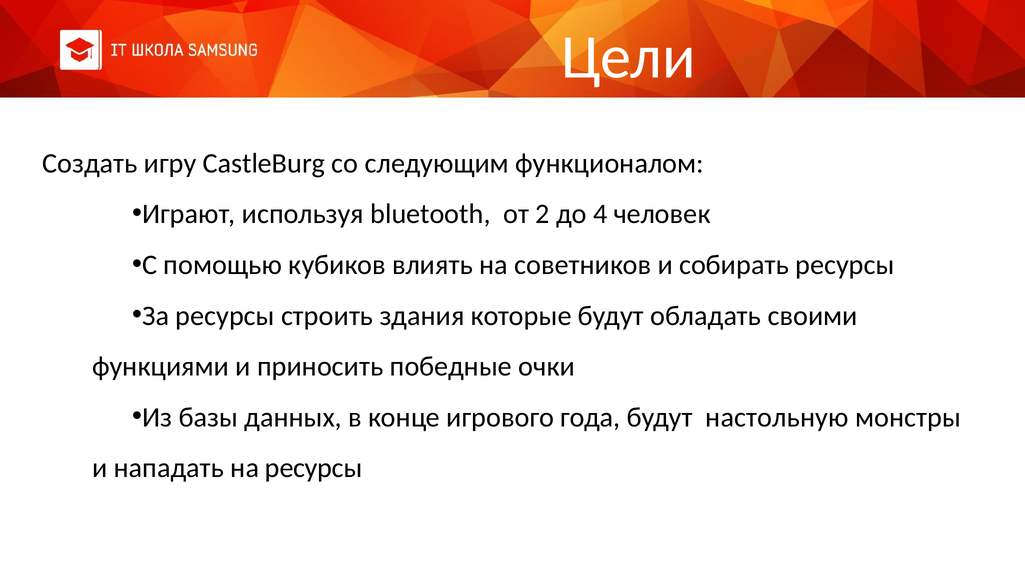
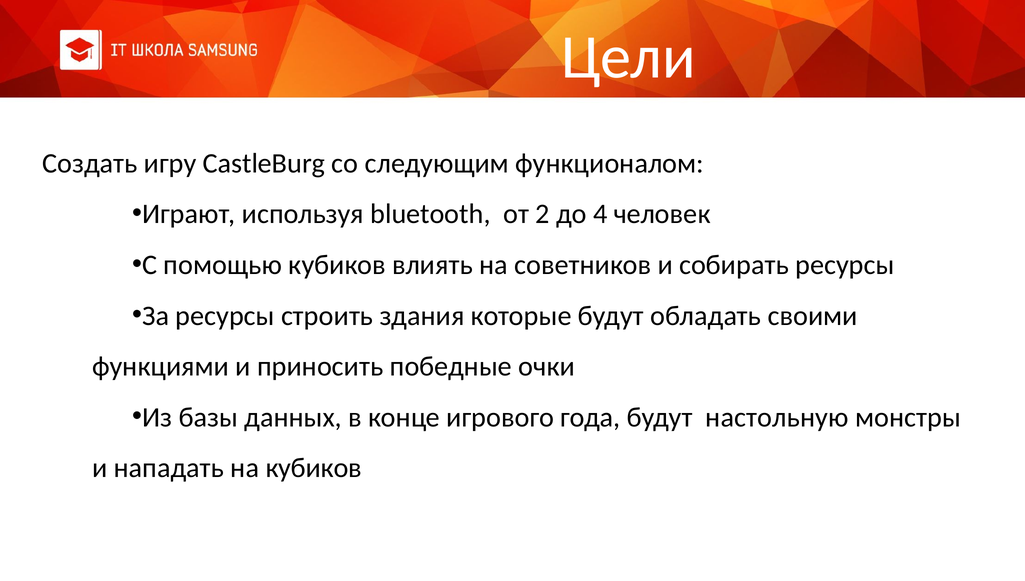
на ресурсы: ресурсы -> кубиков (314, 468)
